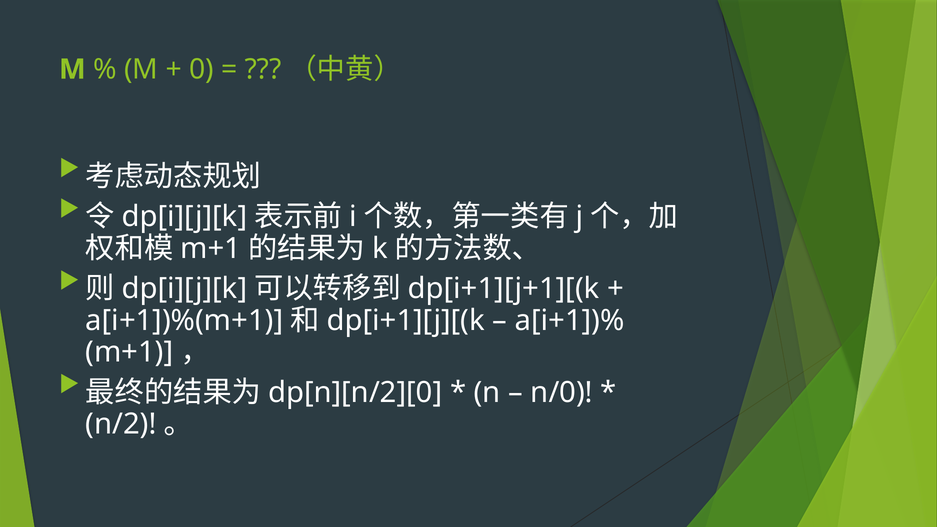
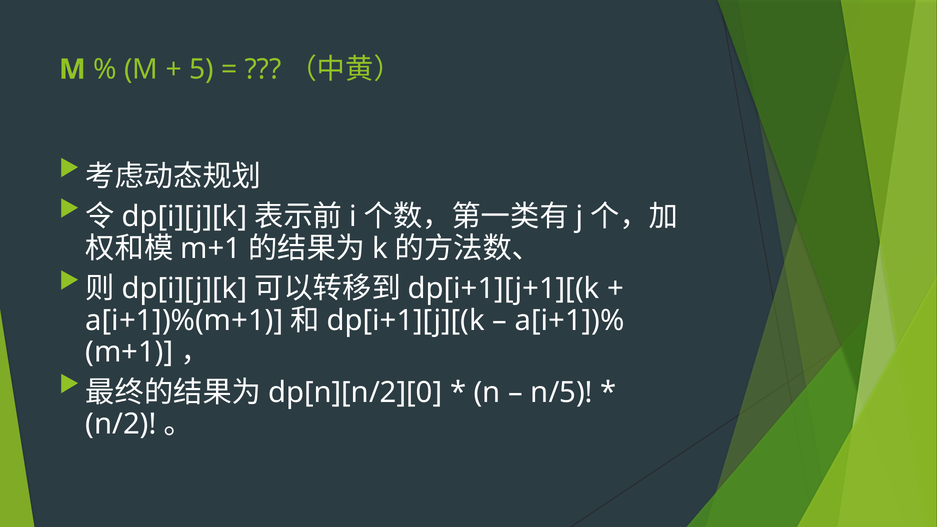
0: 0 -> 5 (201, 69)
n/0: n/0 -> n/5 (562, 392)
